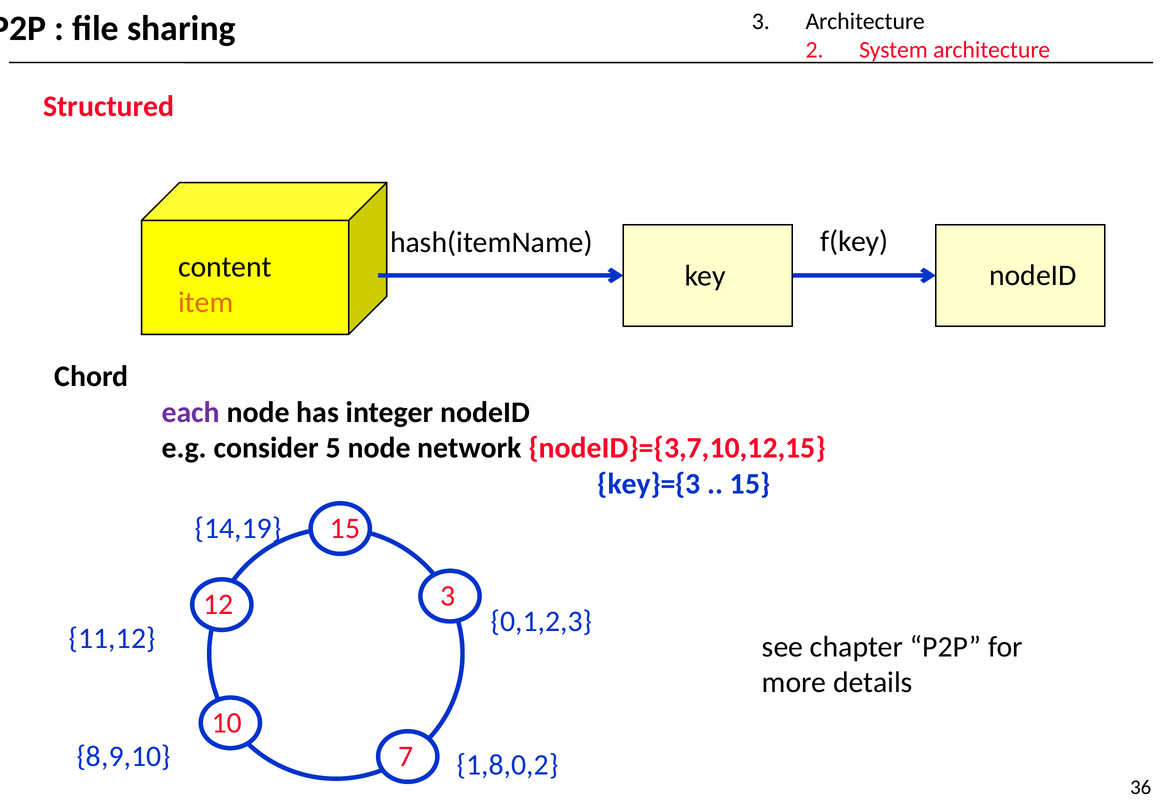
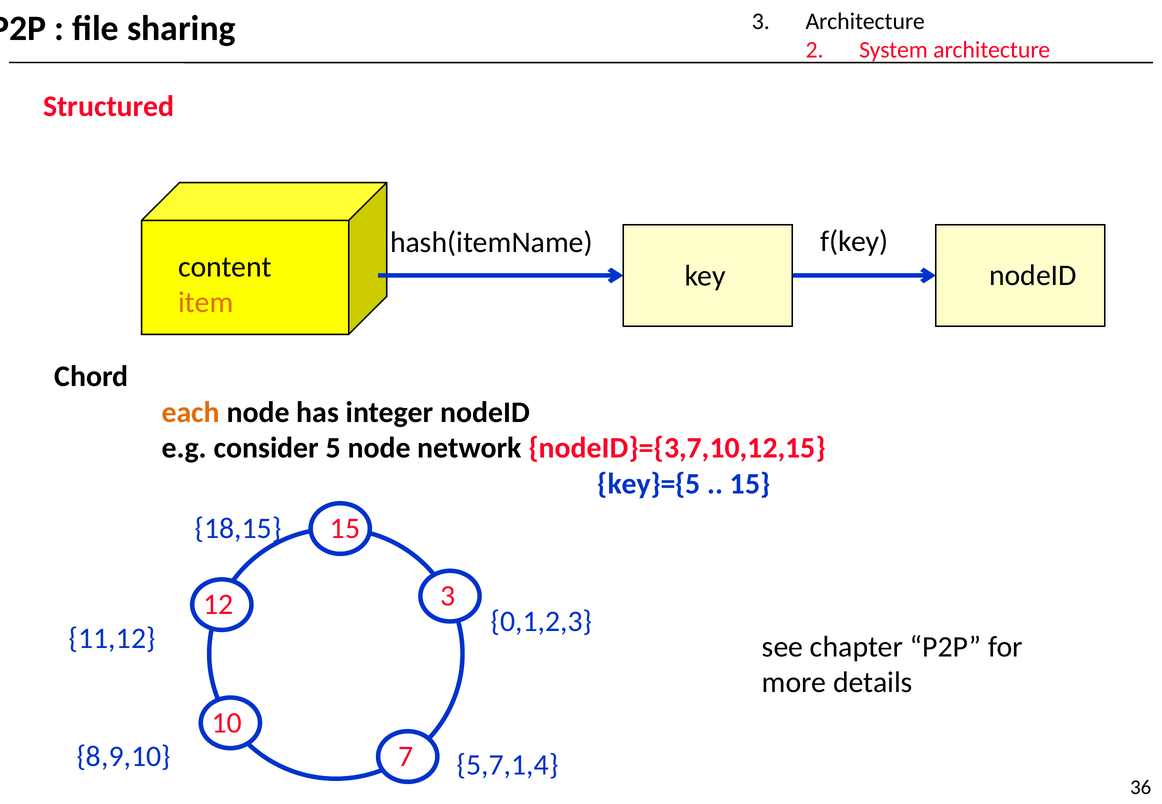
each colour: purple -> orange (191, 413)
key}={3: key}={3 -> key}={5 (649, 484)
14,19: 14,19 -> 18,15 (238, 529)
1,8,0,2: 1,8,0,2 -> 5,7,1,4 (508, 766)
